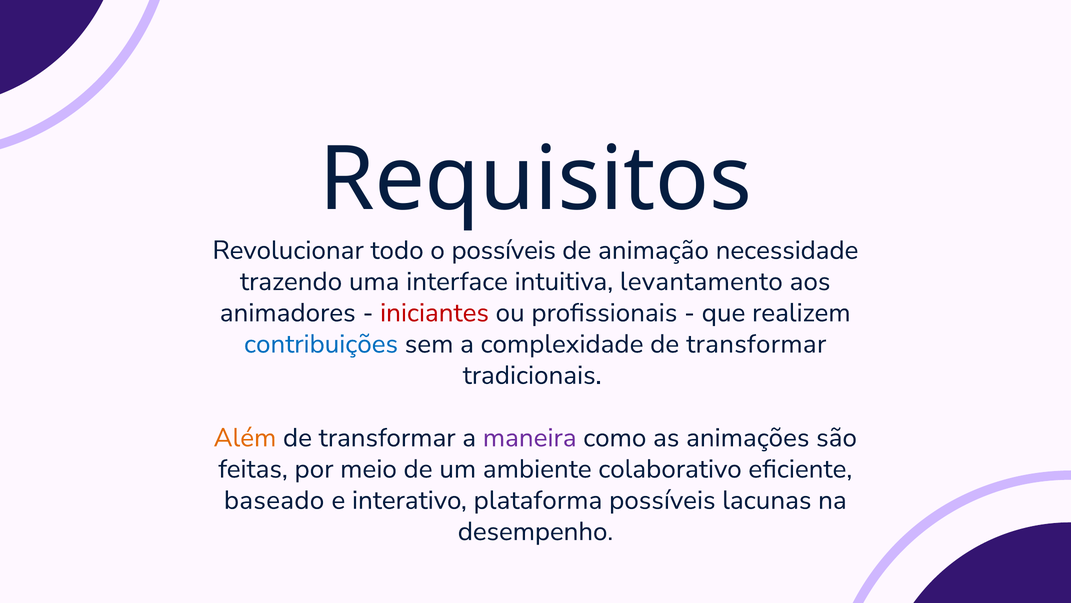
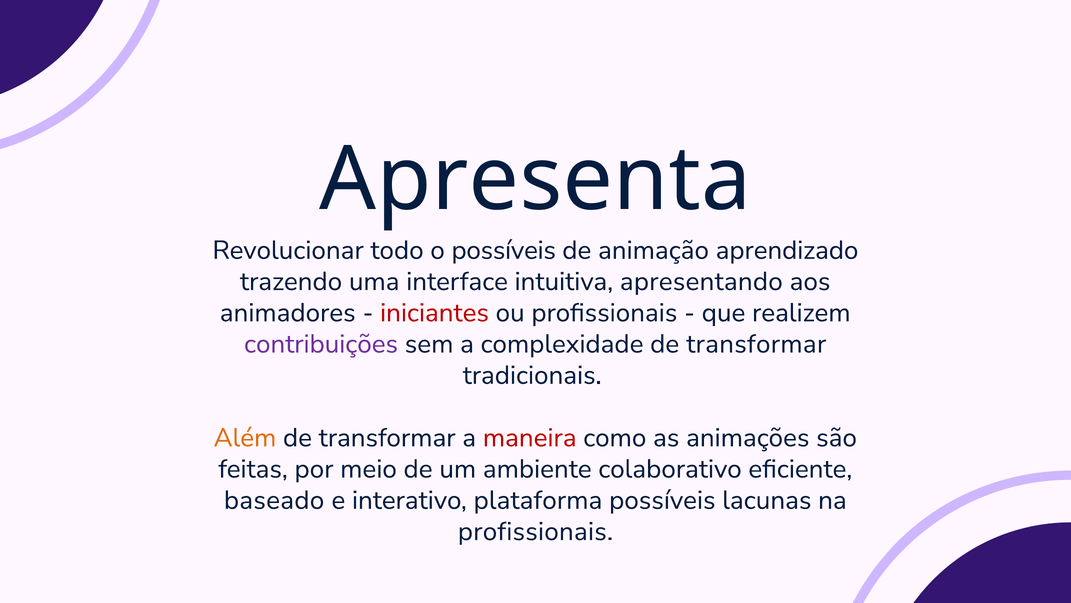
Requisitos: Requisitos -> Apresenta (535, 180)
necessidade: necessidade -> aprendizado (787, 250)
levantamento: levantamento -> apresentando (701, 281)
contribuições colour: blue -> purple (321, 344)
maneira colour: purple -> red (530, 437)
desempenho: desempenho -> profissionais (535, 531)
